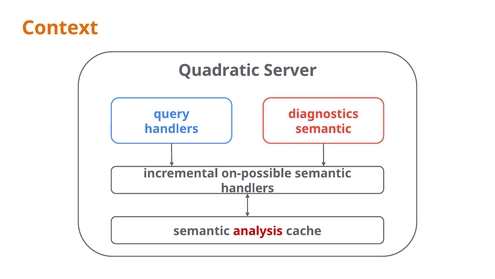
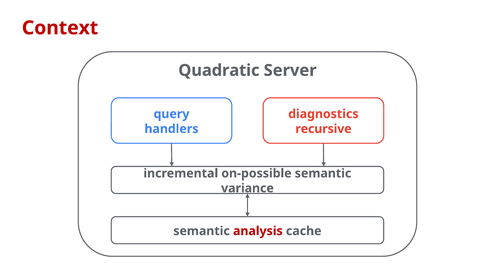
Context colour: orange -> red (60, 28)
semantic: semantic -> recursive (323, 129)
handlers: handlers -> variance (247, 188)
